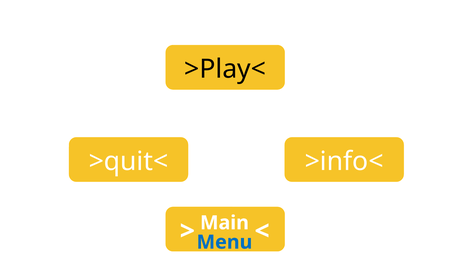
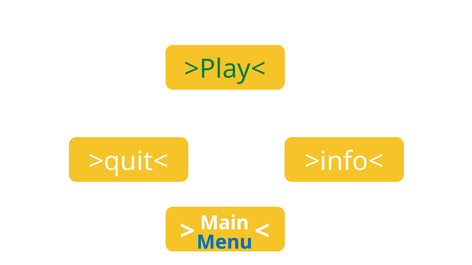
>Play< colour: black -> green (225, 69)
